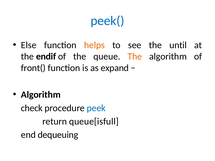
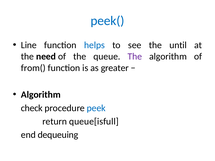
Else: Else -> Line (29, 45)
helps colour: orange -> blue (94, 45)
endif: endif -> need (46, 57)
The colour: orange -> purple (135, 57)
front(: front( -> from( (33, 68)
expand: expand -> greater (115, 68)
